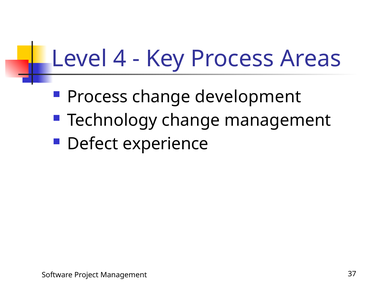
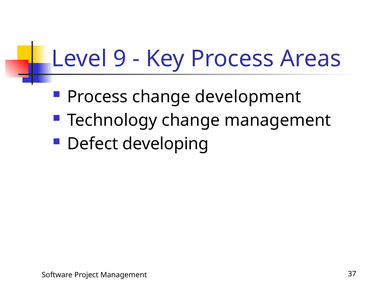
4: 4 -> 9 (120, 59)
experience: experience -> developing (166, 144)
